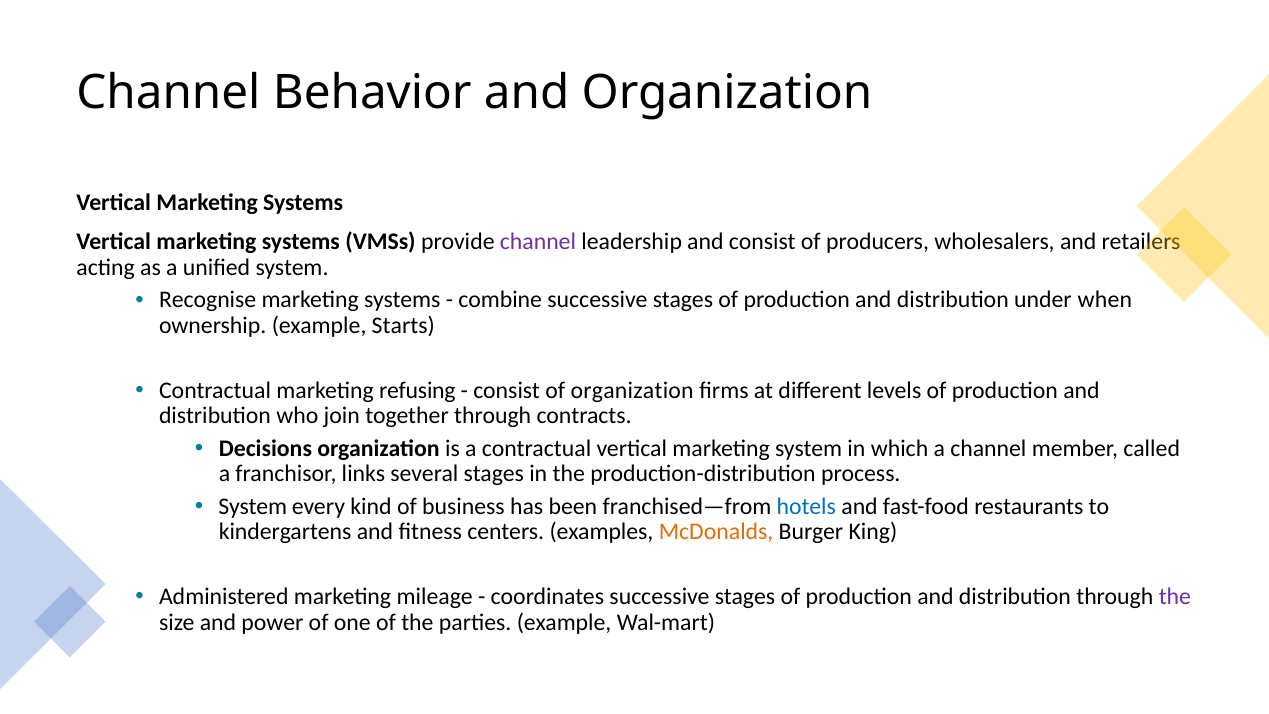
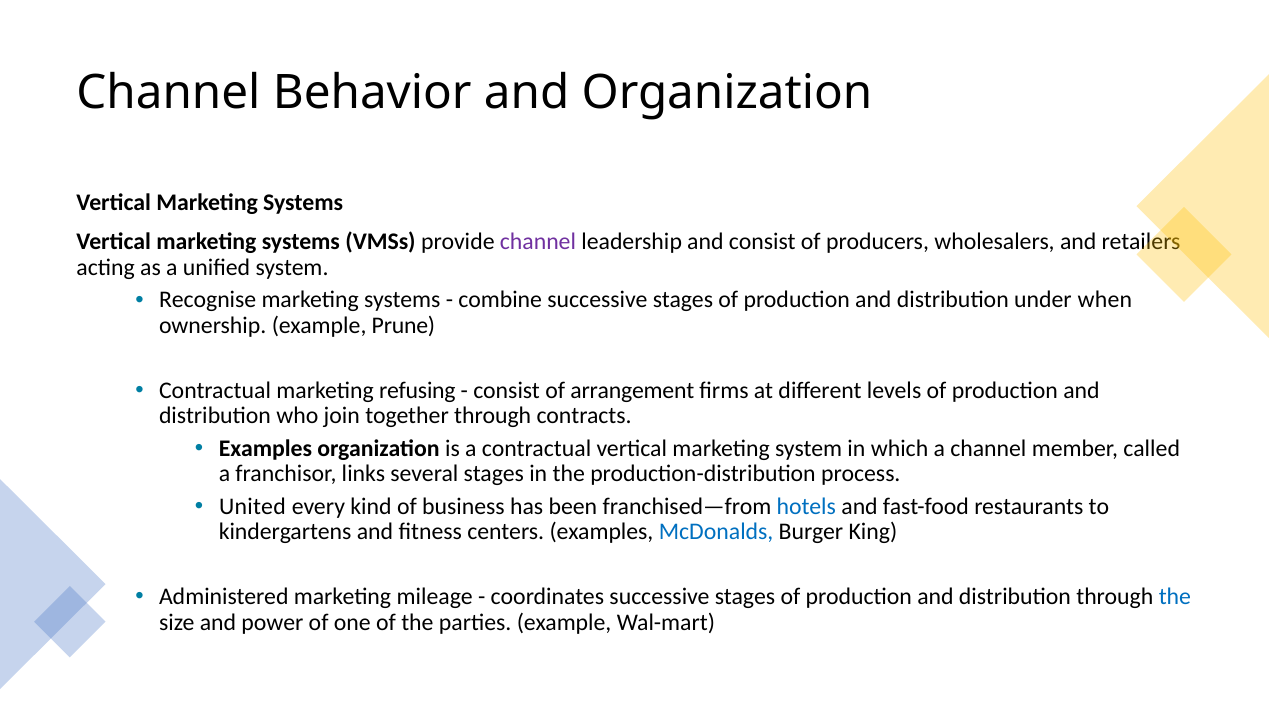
Starts: Starts -> Prune (403, 326)
of organization: organization -> arrangement (632, 390)
Decisions: Decisions -> Examples (265, 448)
System: System -> United (252, 506)
McDonalds colour: orange -> blue (716, 532)
the colour: purple -> blue (1175, 597)
